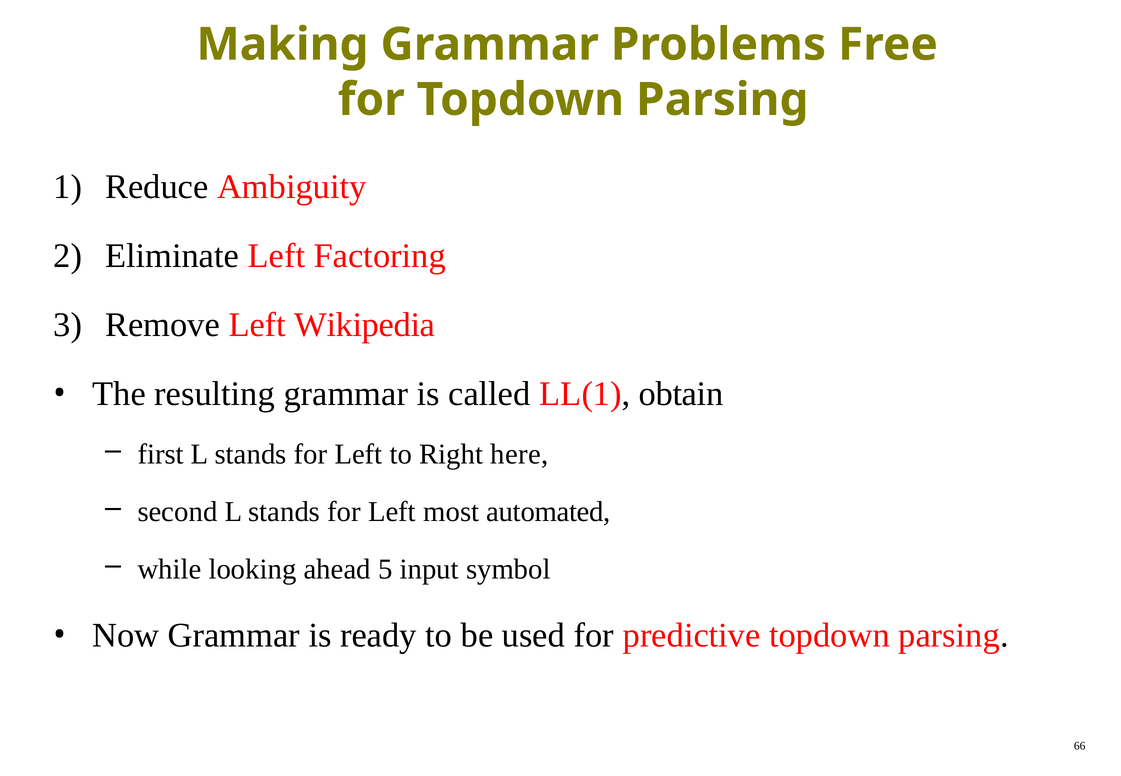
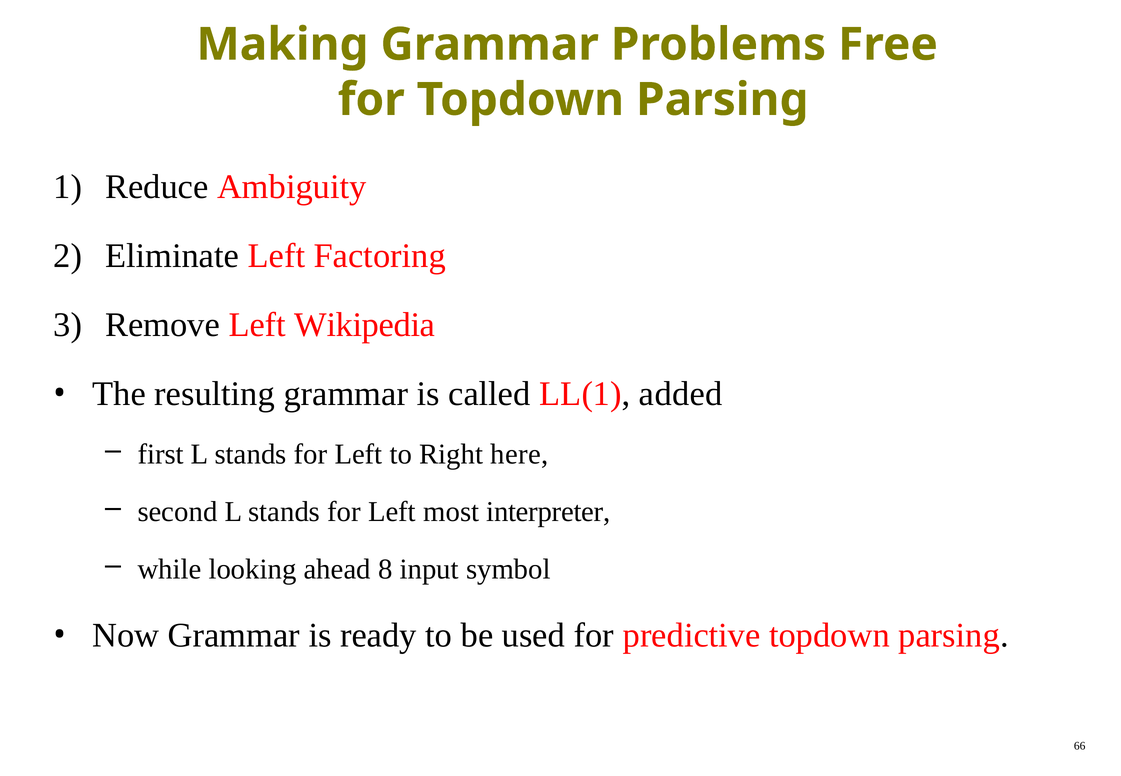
obtain: obtain -> added (681, 394)
automated: automated -> interpreter (548, 512)
5: 5 -> 8 (385, 569)
